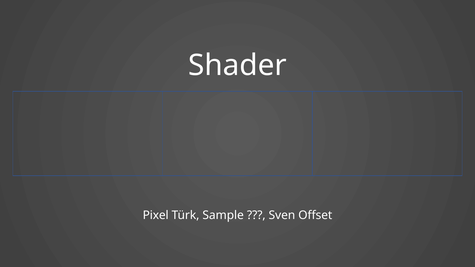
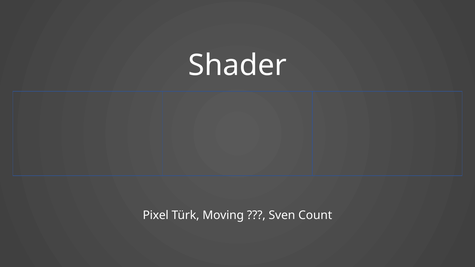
Sample: Sample -> Moving (223, 215)
Offset: Offset -> Count (315, 215)
